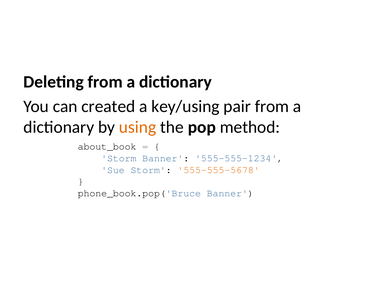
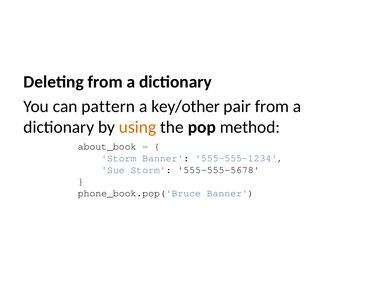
created: created -> pattern (108, 106)
key/using: key/using -> key/other (186, 106)
555-555-5678 colour: orange -> black (219, 170)
